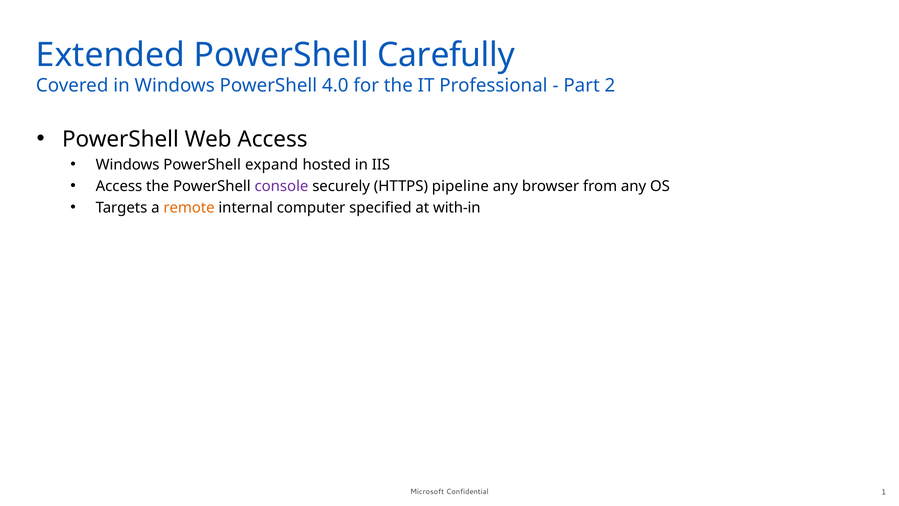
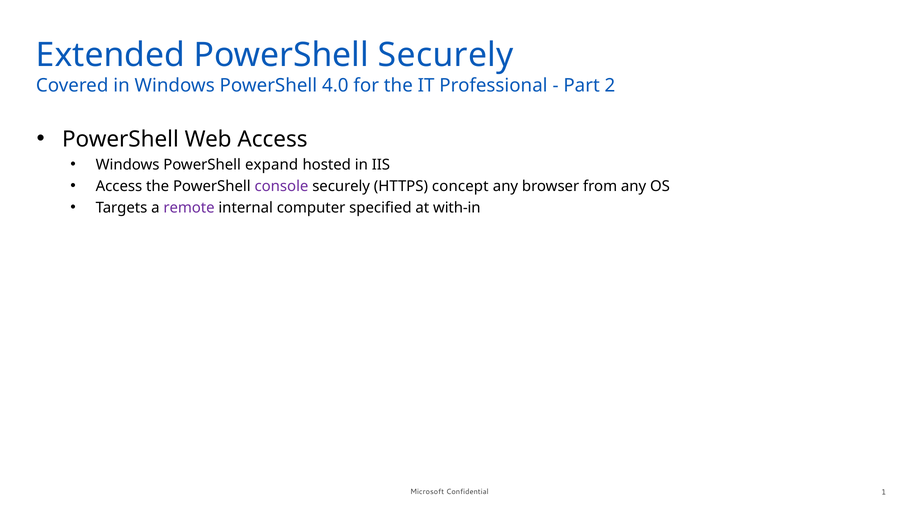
PowerShell Carefully: Carefully -> Securely (446, 55)
pipeline: pipeline -> concept (460, 186)
remote colour: orange -> purple (189, 208)
